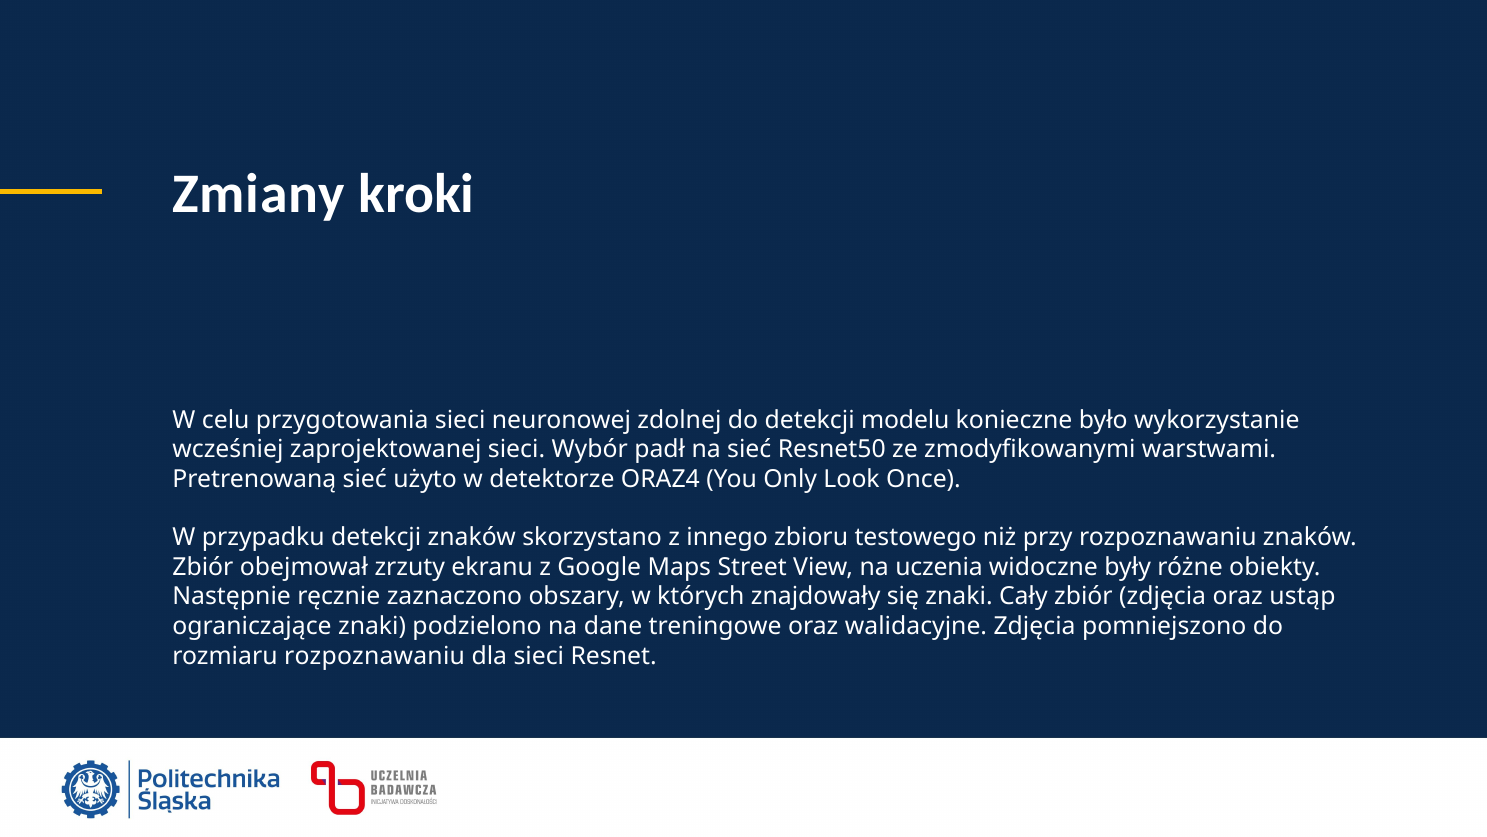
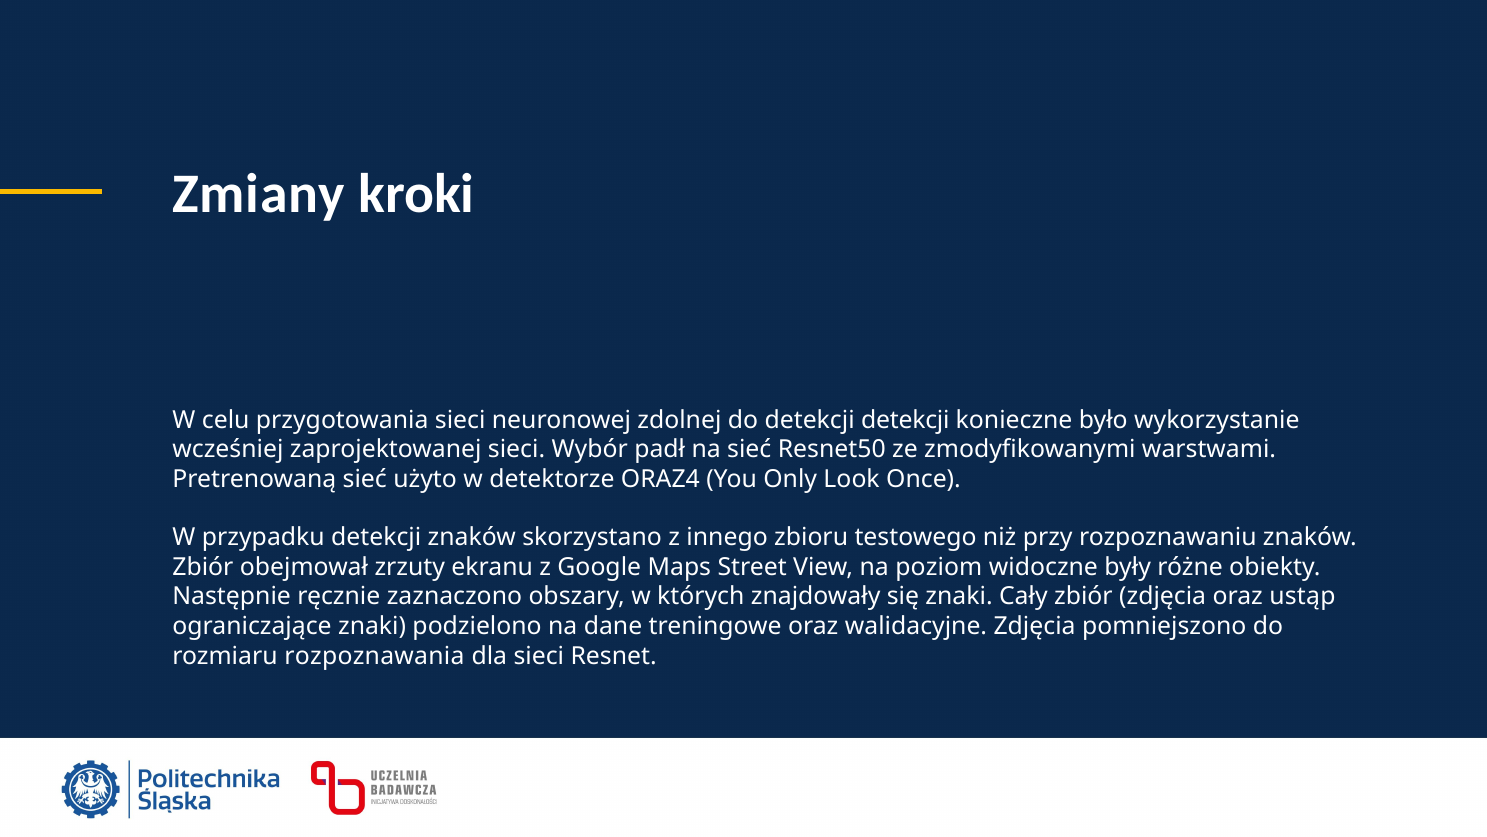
detekcji modelu: modelu -> detekcji (905, 420)
uczenia: uczenia -> poziom (939, 567)
rozmiaru rozpoznawaniu: rozpoznawaniu -> rozpoznawania (374, 656)
